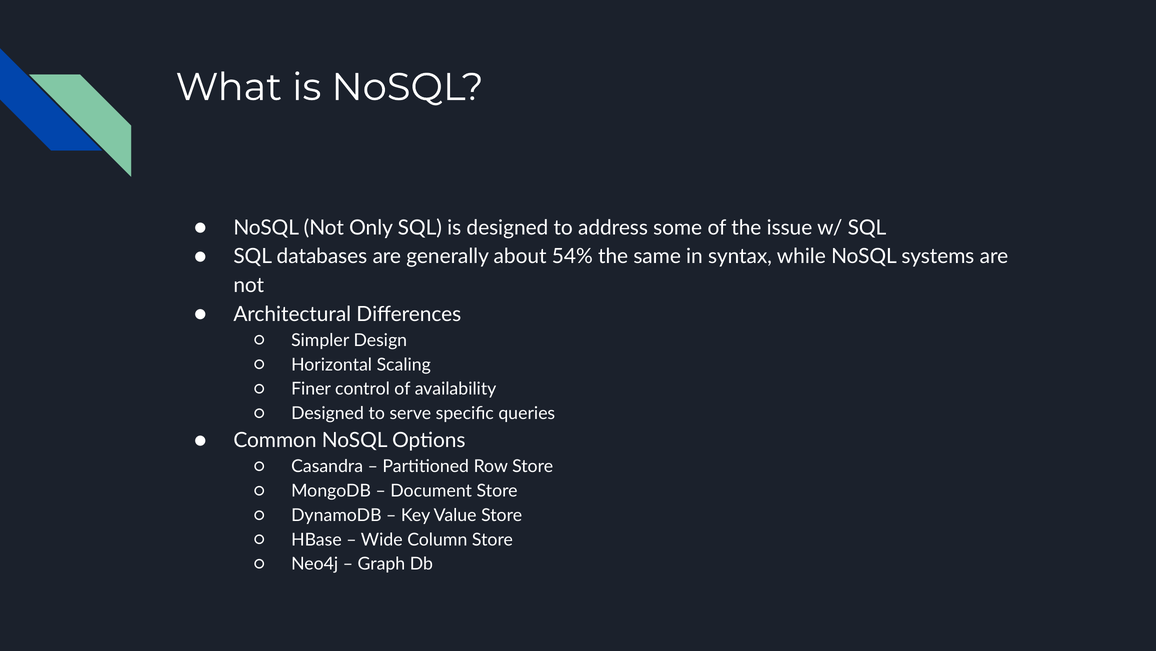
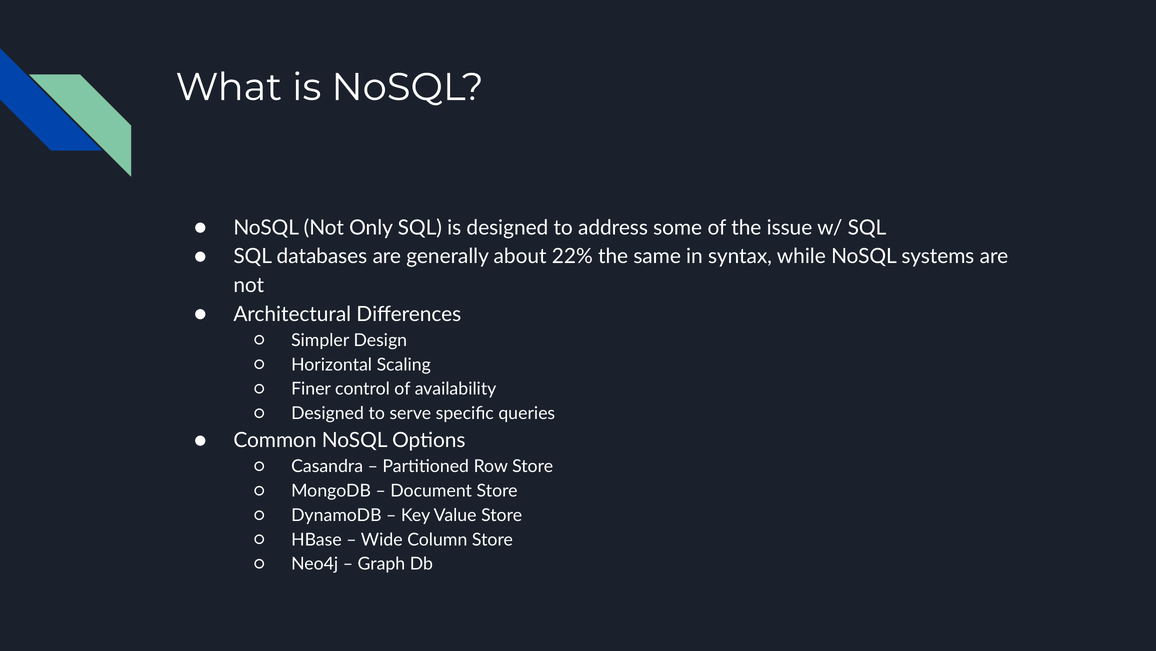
54%: 54% -> 22% (572, 256)
